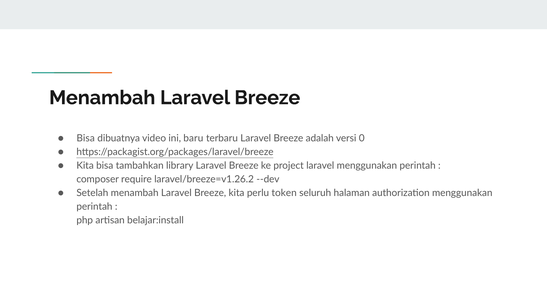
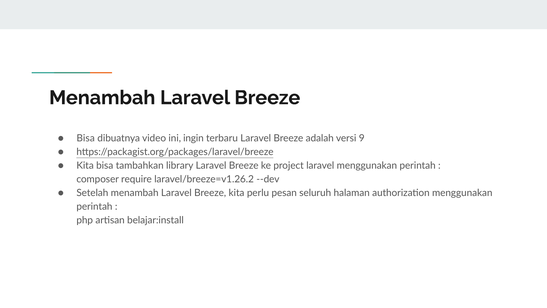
baru: baru -> ingin (193, 138)
0: 0 -> 9 (362, 138)
token: token -> pesan (284, 193)
